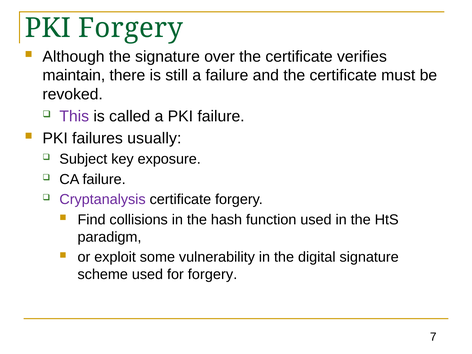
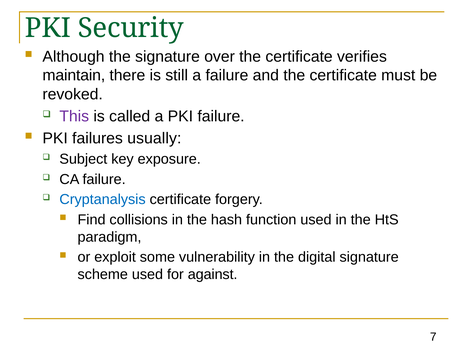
PKI Forgery: Forgery -> Security (131, 28)
Cryptanalysis colour: purple -> blue (103, 200)
for forgery: forgery -> against (213, 275)
